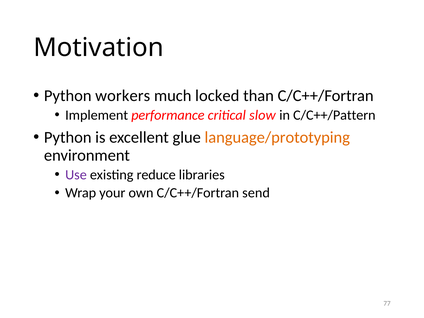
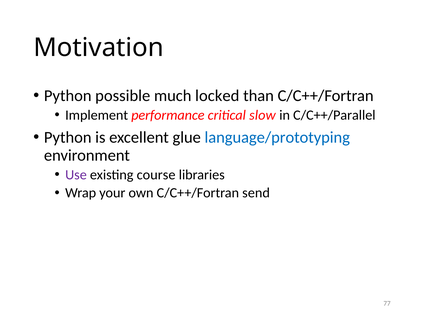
workers: workers -> possible (123, 96)
C/C++/Pattern: C/C++/Pattern -> C/C++/Parallel (334, 115)
language/prototyping colour: orange -> blue (277, 137)
reduce: reduce -> course (156, 175)
